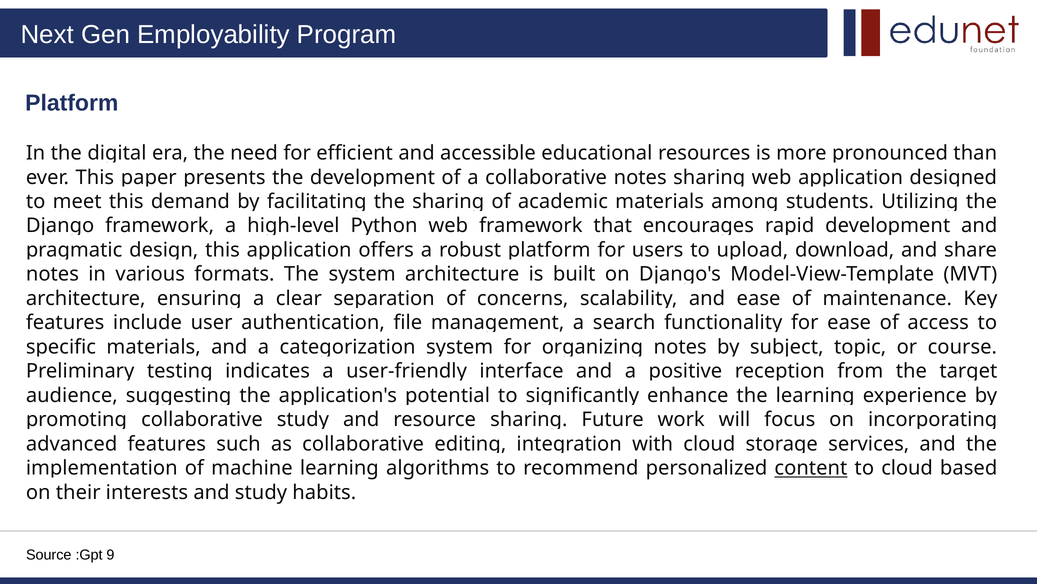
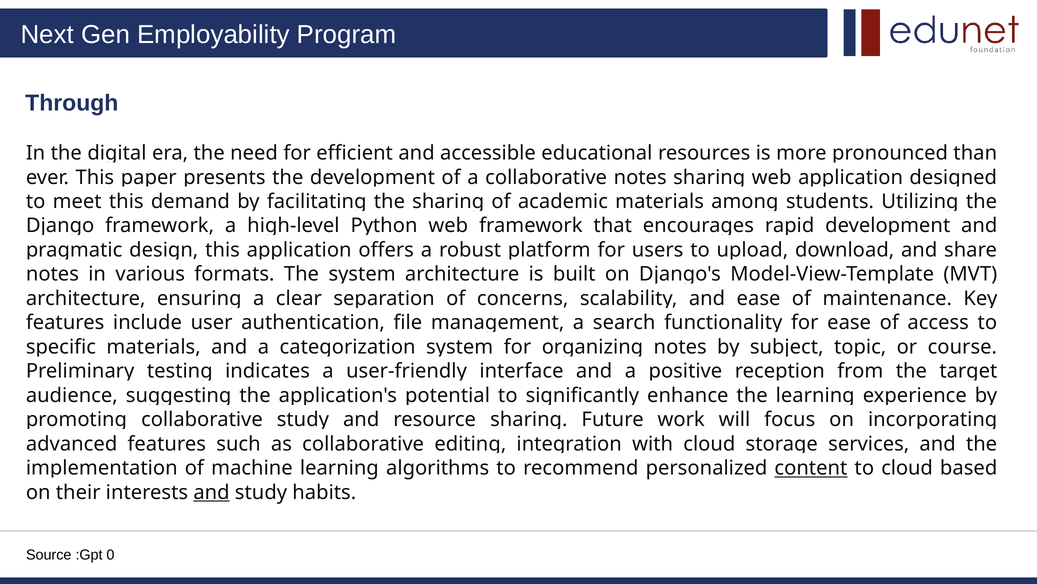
Platform: Platform -> Through (72, 103)
and underline: none -> present (212, 492)
9: 9 -> 0 (110, 555)
